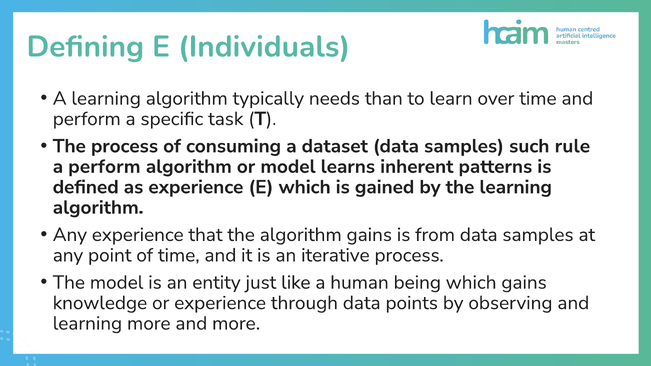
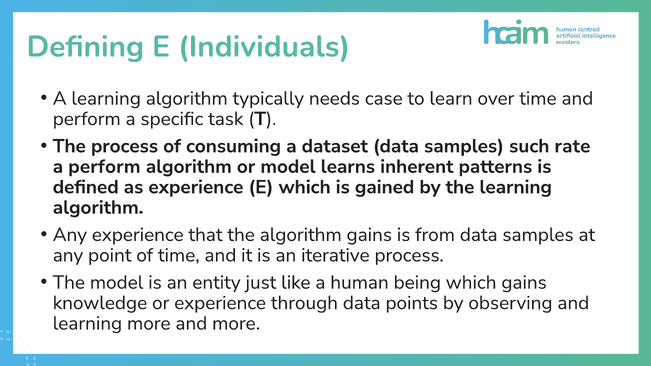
than: than -> case (384, 98)
rule: rule -> rate (572, 146)
